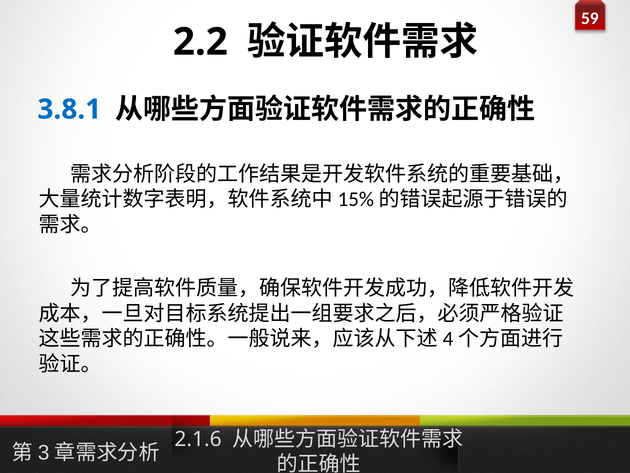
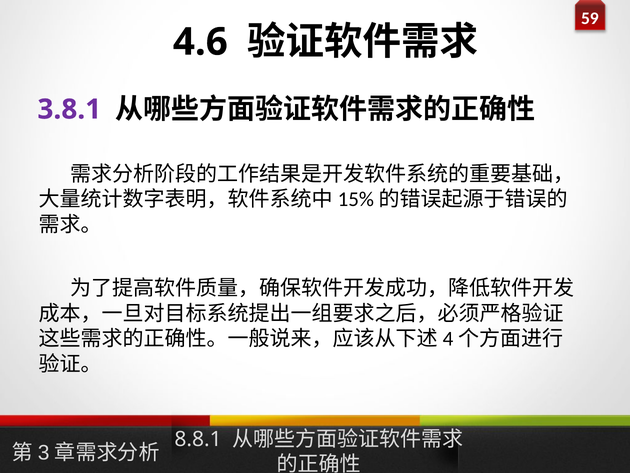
2.2: 2.2 -> 4.6 (200, 42)
3.8.1 colour: blue -> purple (69, 109)
2.1.6: 2.1.6 -> 8.8.1 (198, 439)
